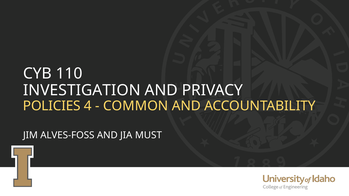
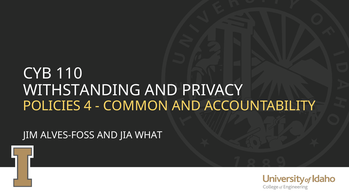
INVESTIGATION: INVESTIGATION -> WITHSTANDING (82, 90)
MUST: MUST -> WHAT (149, 135)
